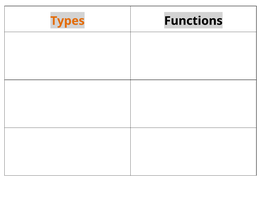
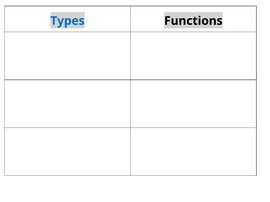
Types colour: orange -> blue (67, 21)
